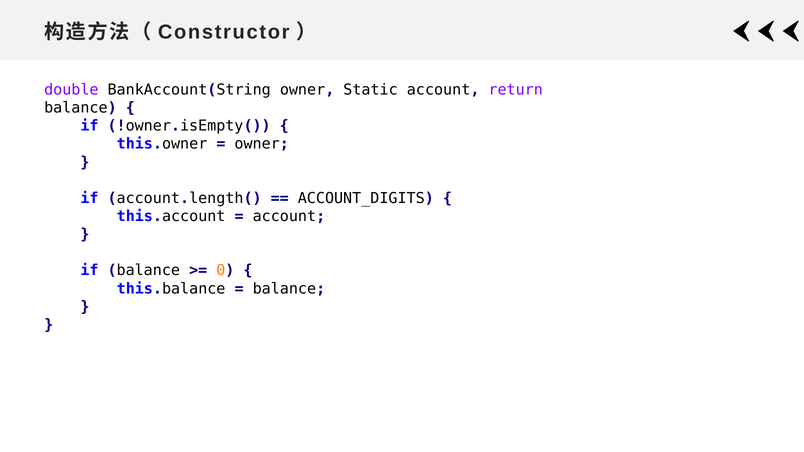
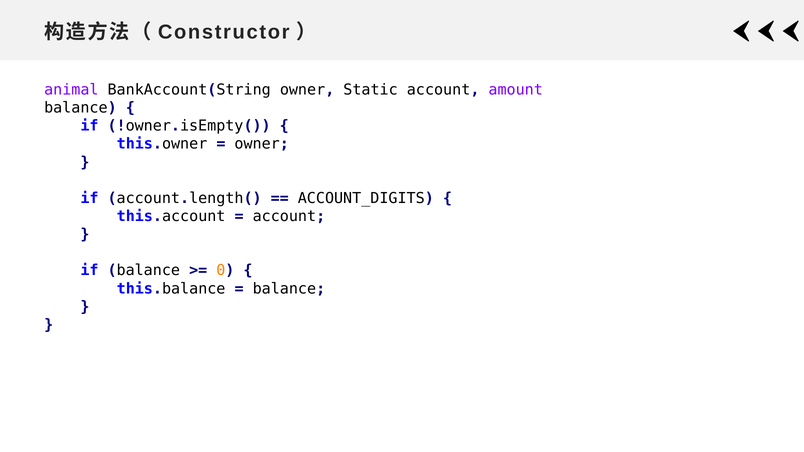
double: double -> animal (71, 90)
return: return -> amount (516, 90)
